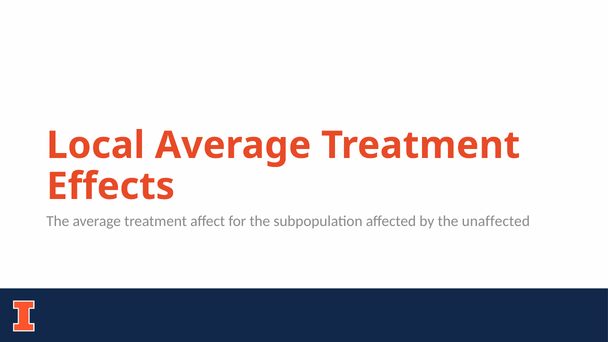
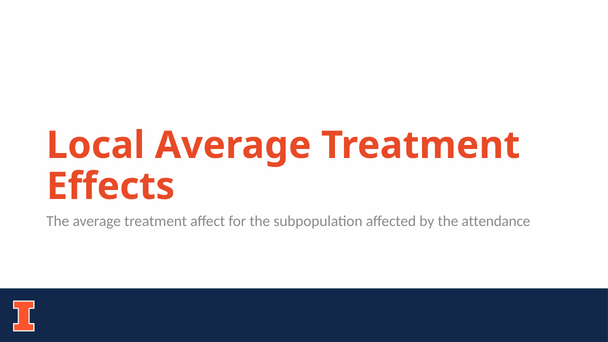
unaffected: unaffected -> attendance (496, 221)
